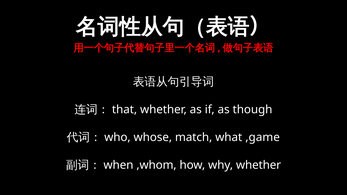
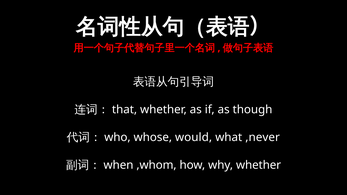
match: match -> would (194, 137)
,game: ,game -> ,never (263, 137)
